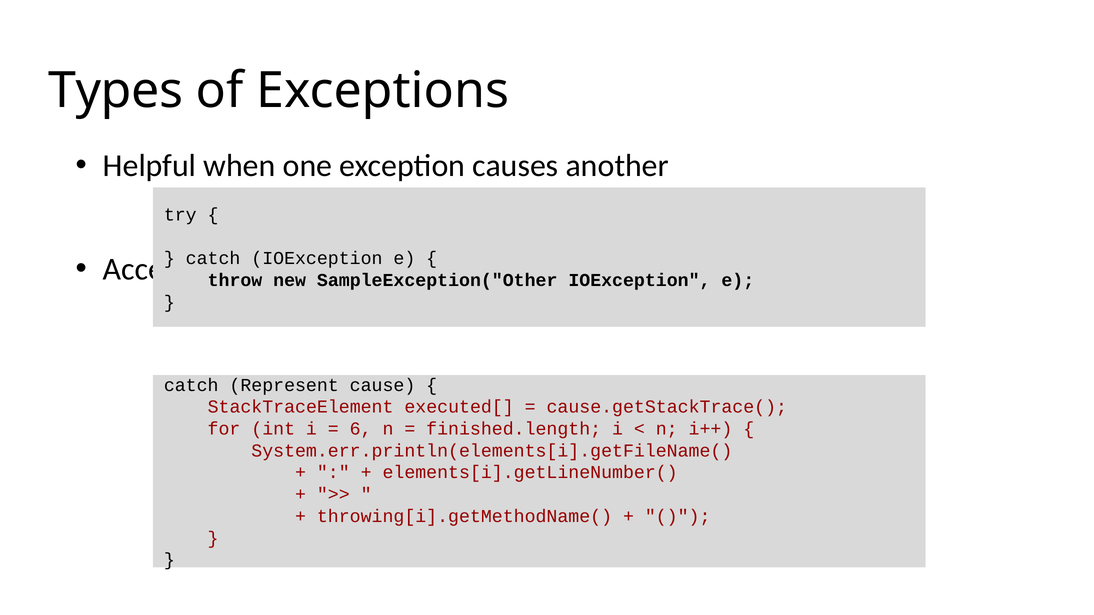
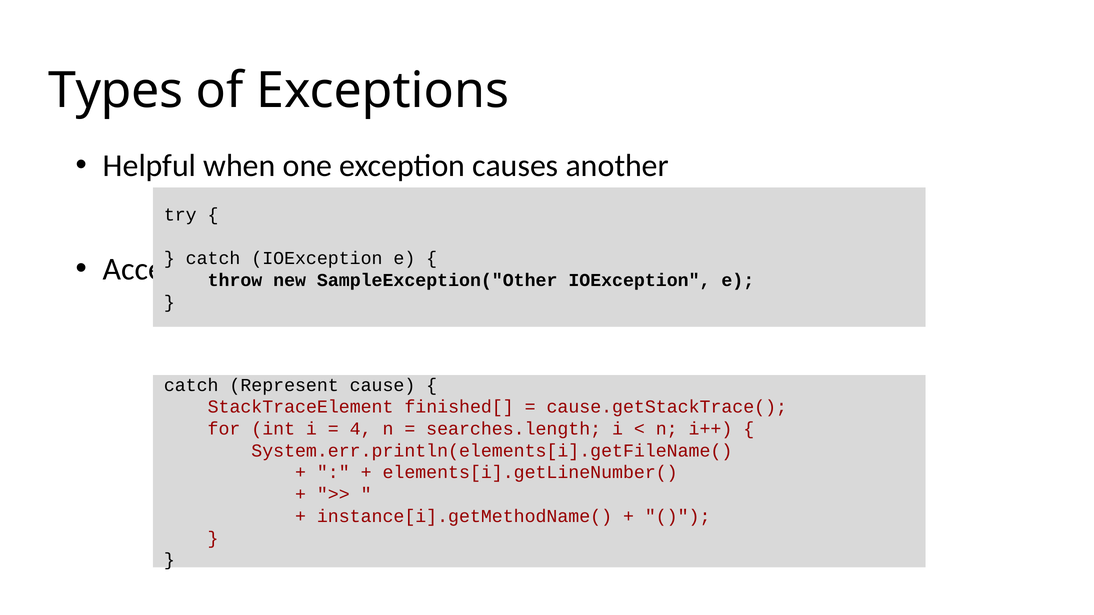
executed[: executed[ -> finished[ (459, 407)
6: 6 -> 4 (361, 429)
finished.length: finished.length -> searches.length (514, 429)
throwing[i].getMethodName(: throwing[i].getMethodName( -> instance[i].getMethodName( (465, 517)
